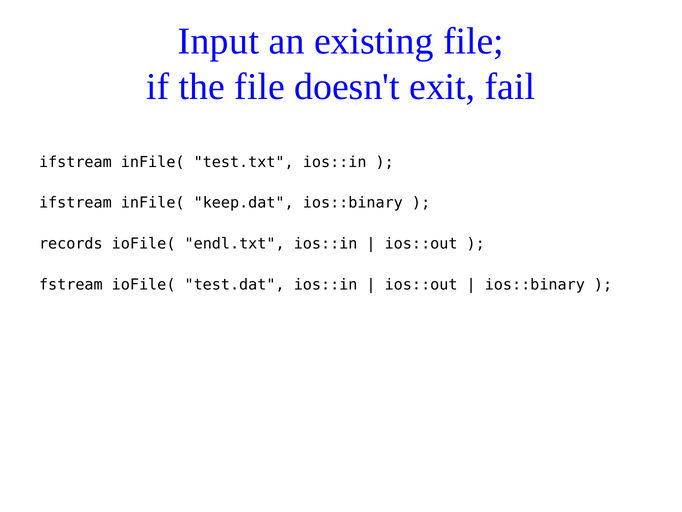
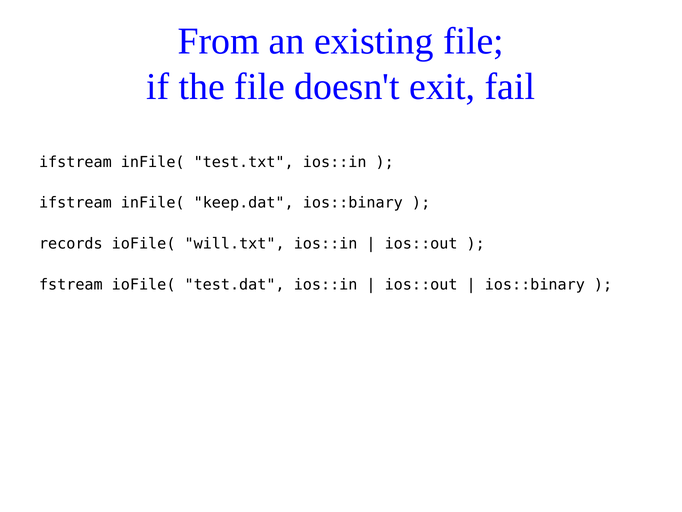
Input: Input -> From (218, 41)
endl.txt: endl.txt -> will.txt (235, 244)
